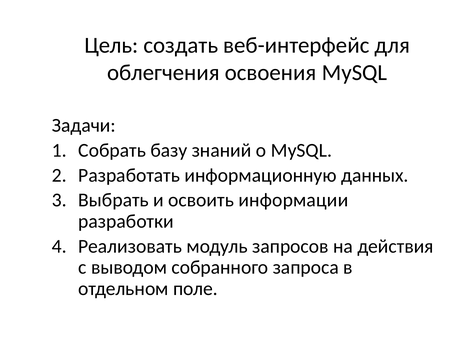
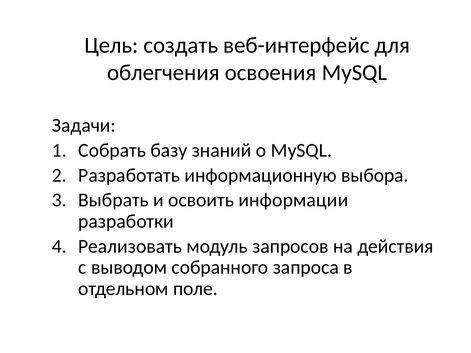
данных: данных -> выбора (375, 175)
